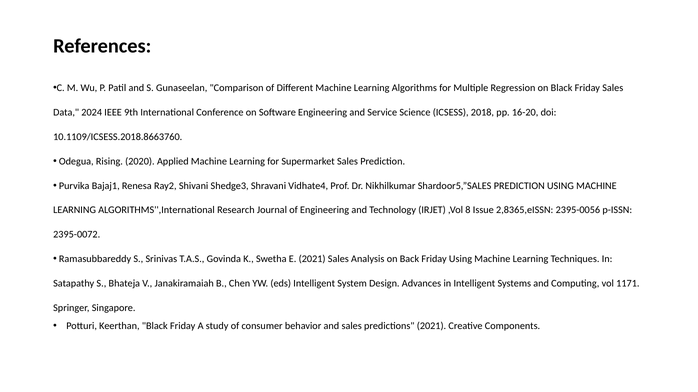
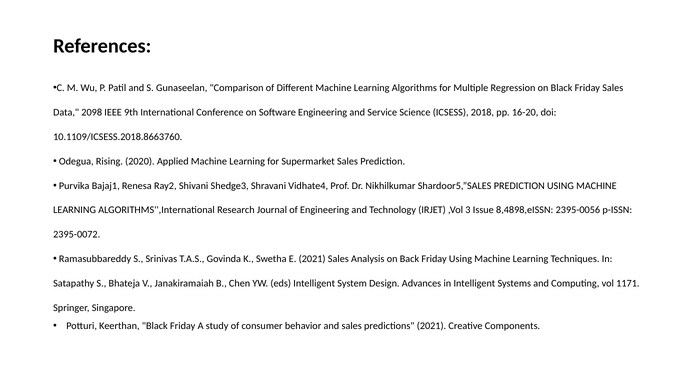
2024: 2024 -> 2098 (92, 113)
8: 8 -> 3 (468, 210)
2,8365,eISSN: 2,8365,eISSN -> 8,4898,eISSN (525, 210)
